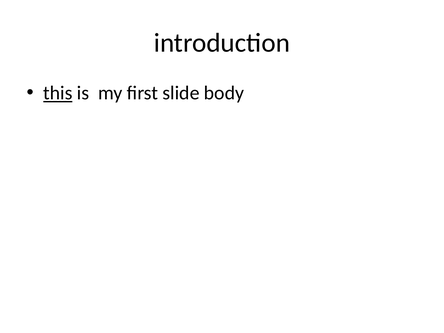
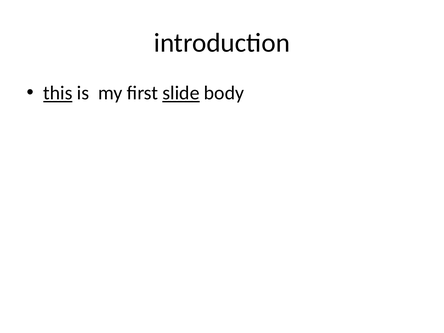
slide underline: none -> present (181, 93)
